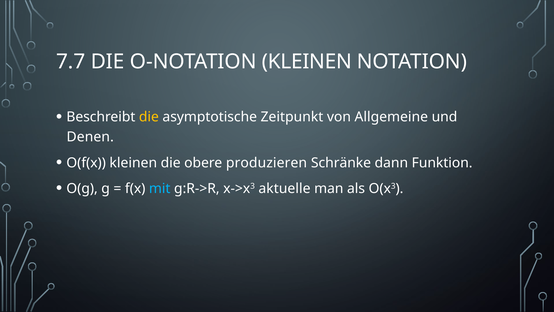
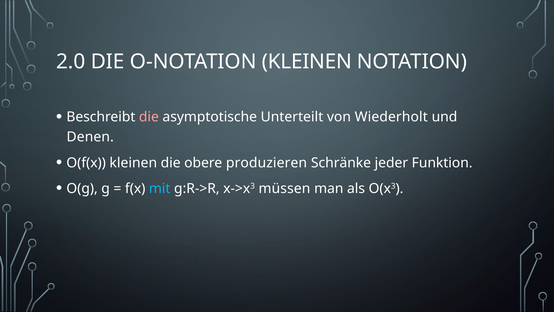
7.7: 7.7 -> 2.0 (71, 62)
die colour: yellow -> pink (149, 117)
Zeitpunkt: Zeitpunkt -> Unterteilt (292, 117)
Allgemeine: Allgemeine -> Wiederholt (391, 117)
dann: dann -> jeder (391, 163)
aktuelle: aktuelle -> müssen (284, 188)
